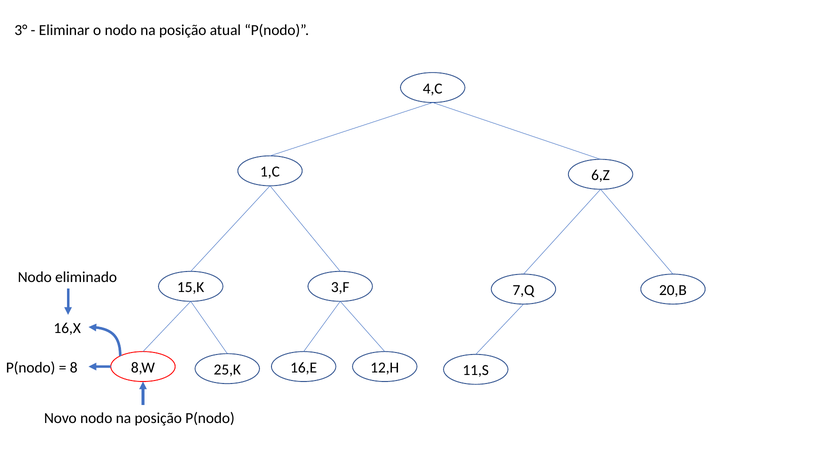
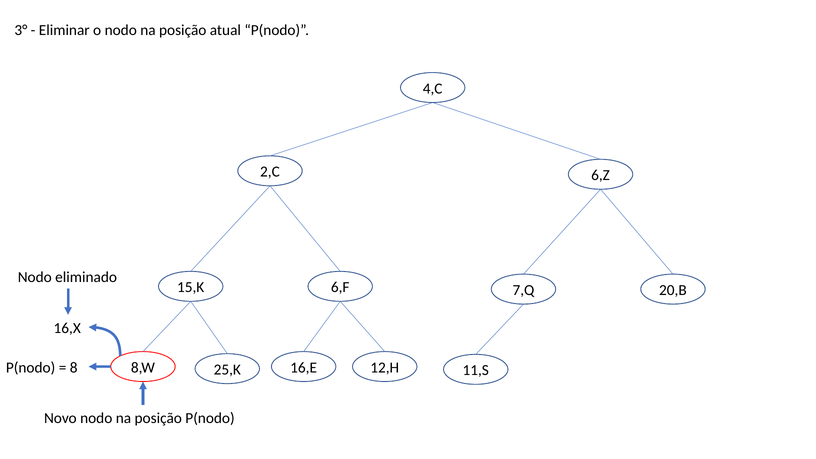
1,C: 1,C -> 2,C (270, 172)
3,F: 3,F -> 6,F (340, 287)
